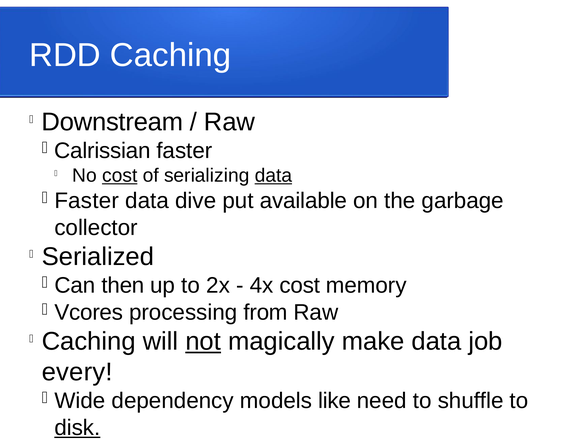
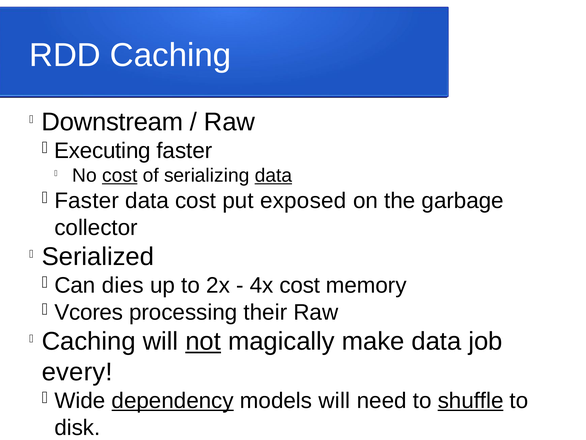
Calrissian: Calrissian -> Executing (102, 151)
data dive: dive -> cost (196, 201)
available: available -> exposed (303, 201)
then: then -> dies (123, 285)
from: from -> their (265, 312)
dependency underline: none -> present (173, 401)
models like: like -> will (334, 401)
shuffle underline: none -> present (471, 401)
disk underline: present -> none (77, 428)
